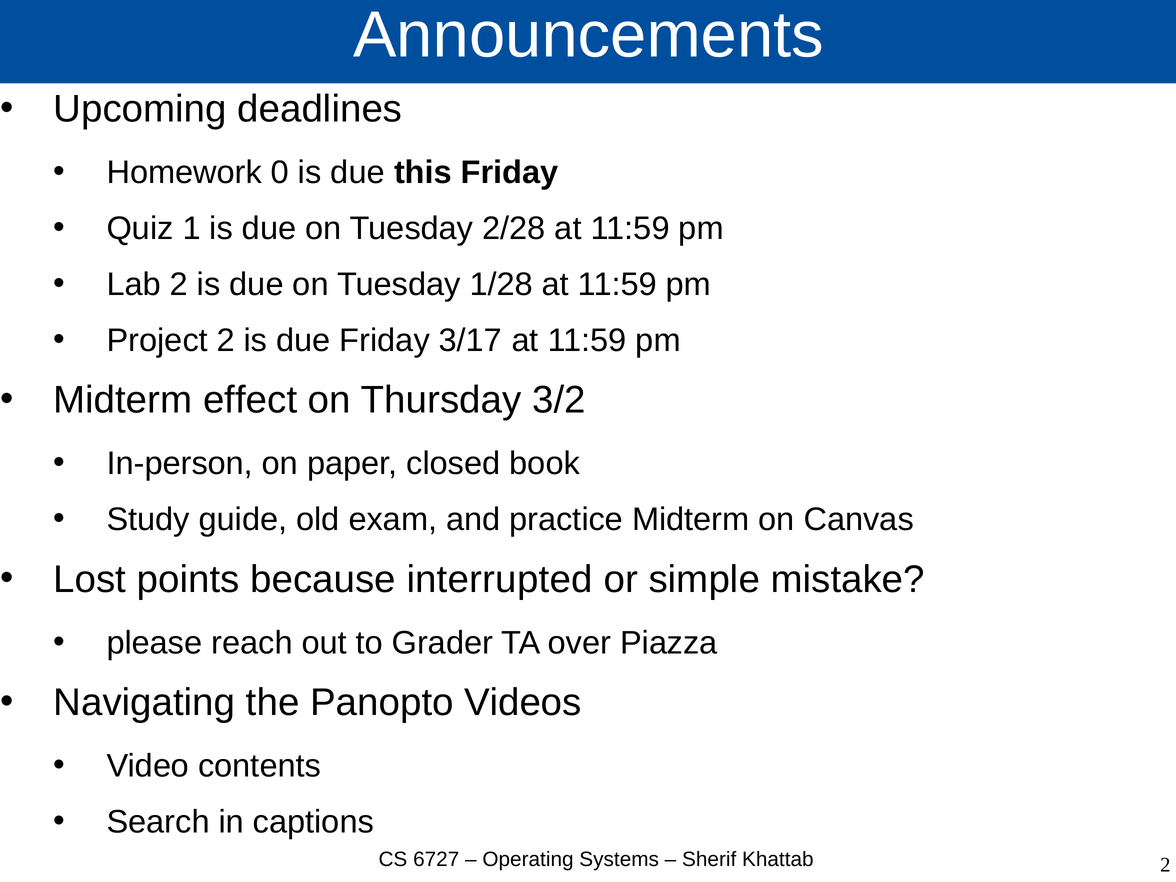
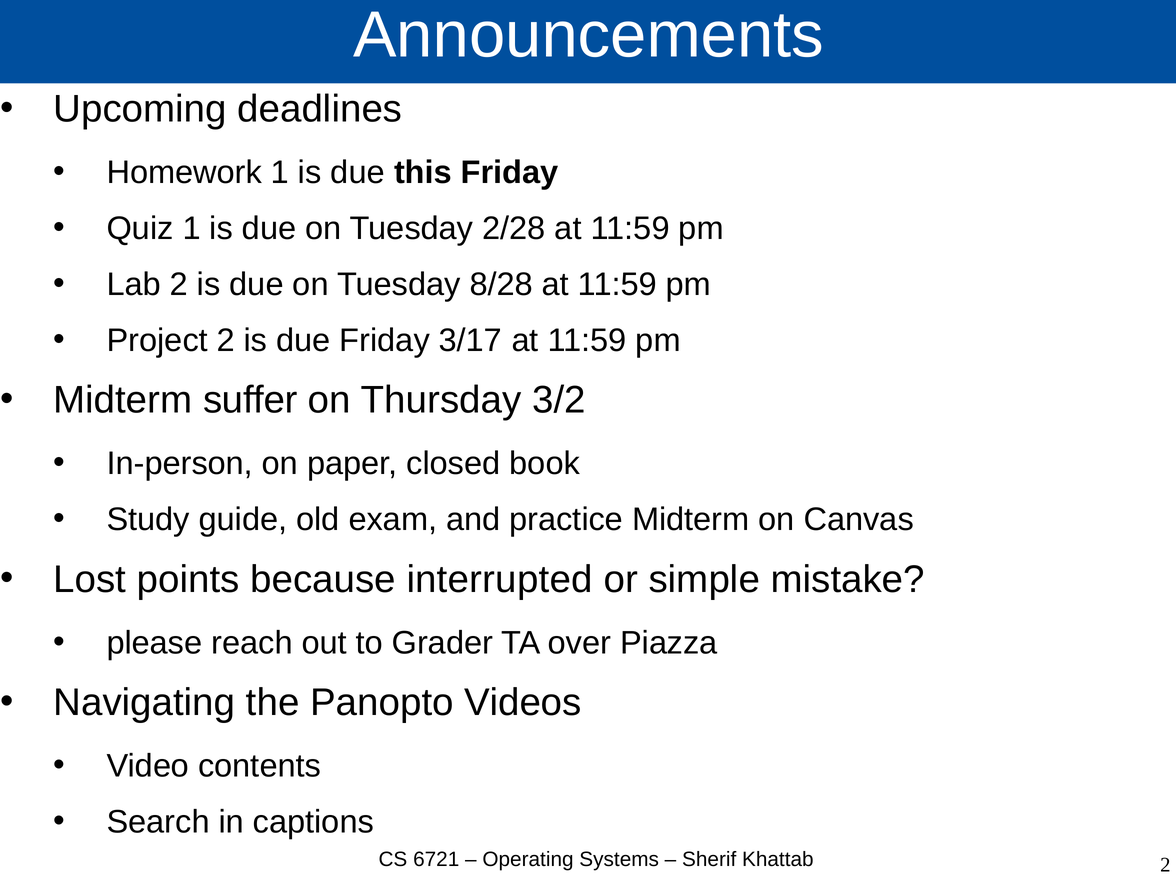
Homework 0: 0 -> 1 (280, 172)
1/28: 1/28 -> 8/28 (501, 284)
effect: effect -> suffer (250, 400)
6727: 6727 -> 6721 (436, 859)
